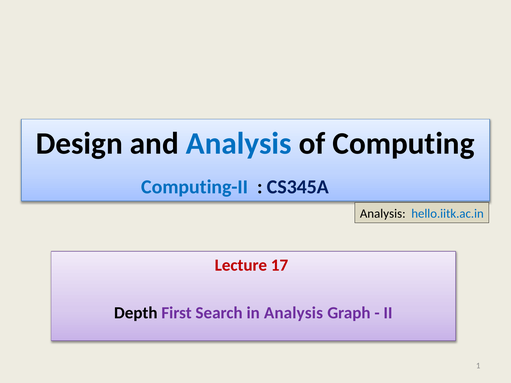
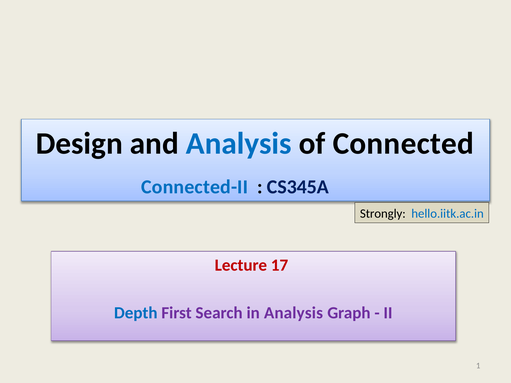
Computing: Computing -> Connected (403, 144)
Computing-II: Computing-II -> Connected-II (195, 187)
Analysis: Analysis -> Strongly (383, 214)
Depth colour: black -> blue (136, 313)
